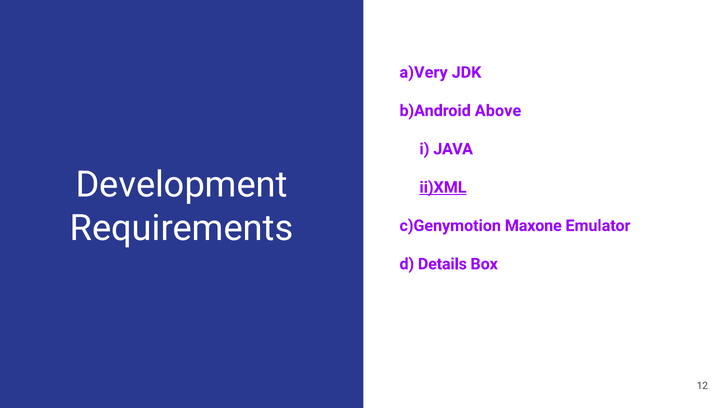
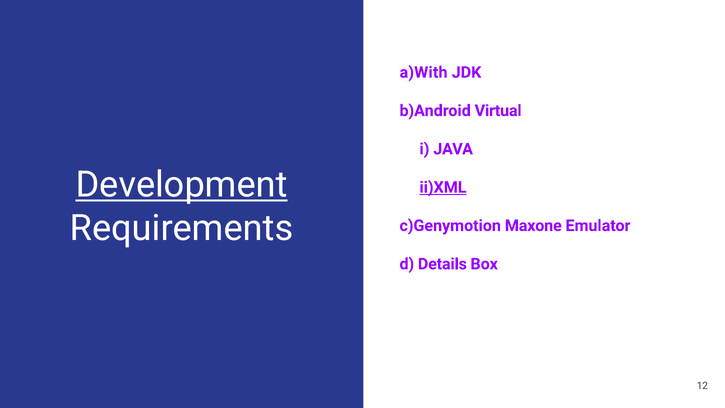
a)Very: a)Very -> a)With (424, 72)
Above: Above -> Virtual (498, 111)
Development underline: none -> present (182, 185)
